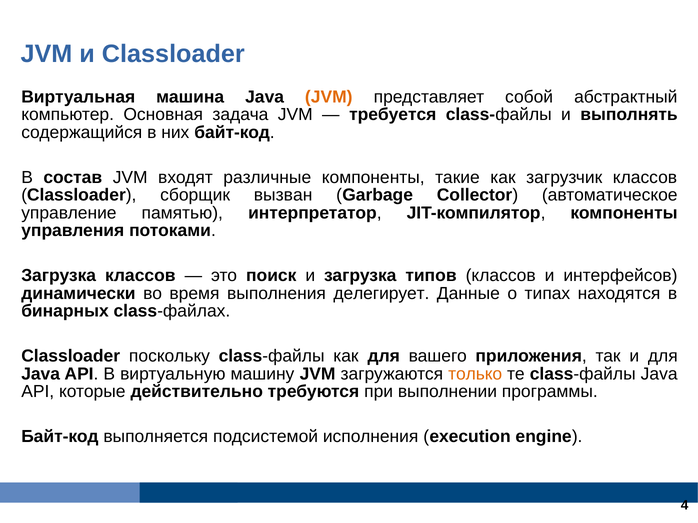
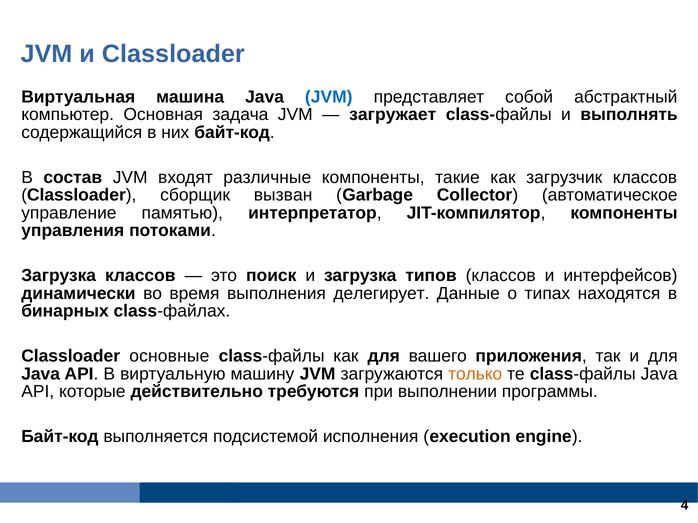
JVM colour: orange -> blue (329, 97)
требуется: требуется -> загружает (393, 115)
поскольку: поскольку -> основные (169, 356)
